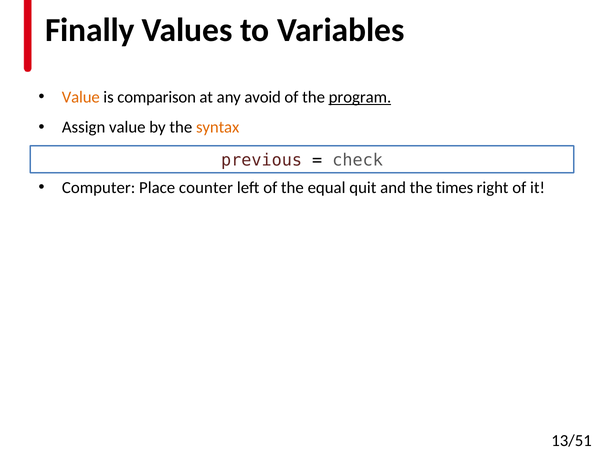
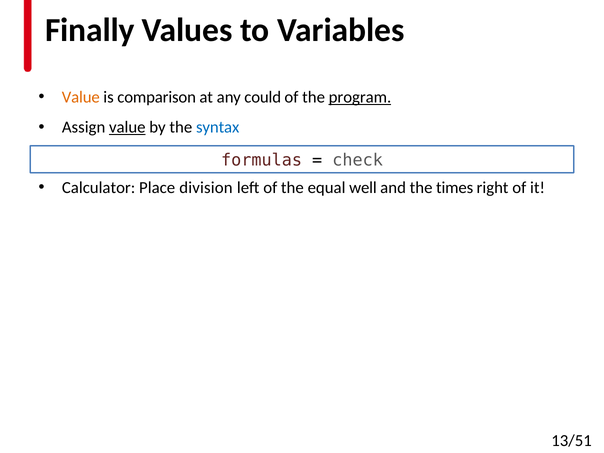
avoid: avoid -> could (263, 97)
value underline: none -> present (127, 127)
syntax colour: orange -> blue (218, 127)
previous: previous -> formulas (262, 160)
Computer: Computer -> Calculator (99, 188)
counter: counter -> division (206, 188)
quit: quit -> well (363, 188)
